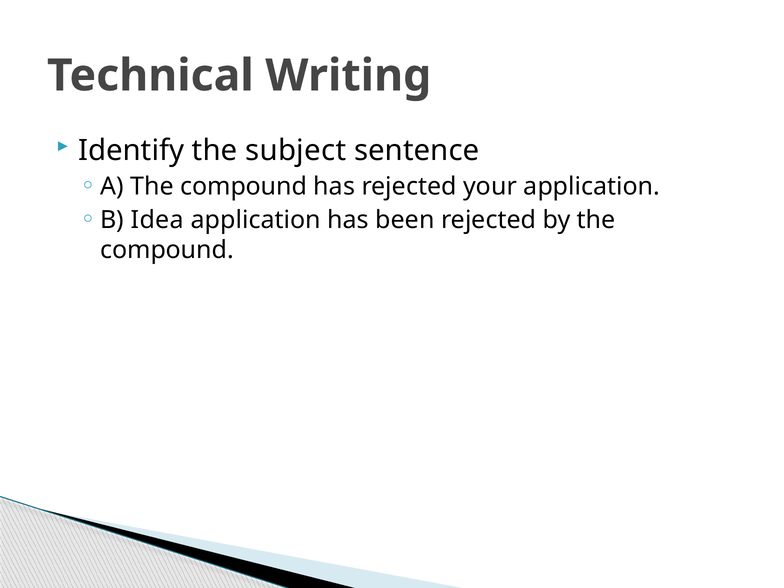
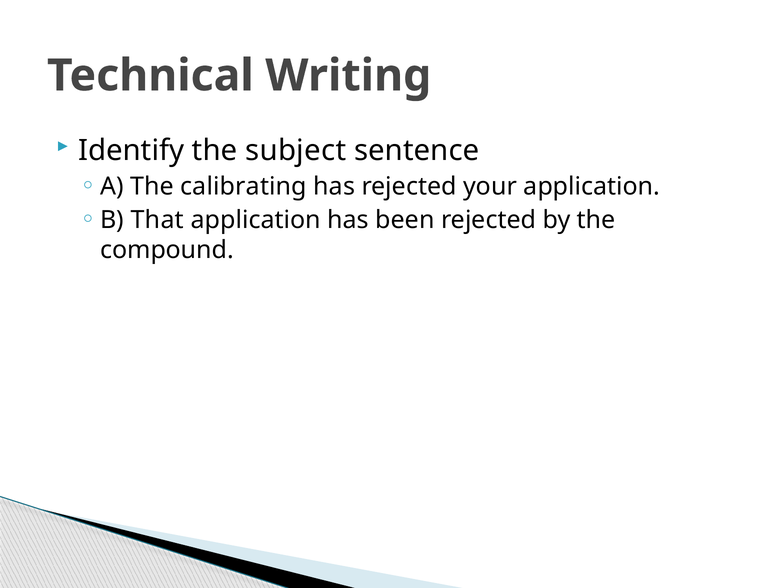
A The compound: compound -> calibrating (244, 186)
Idea: Idea -> That (157, 220)
